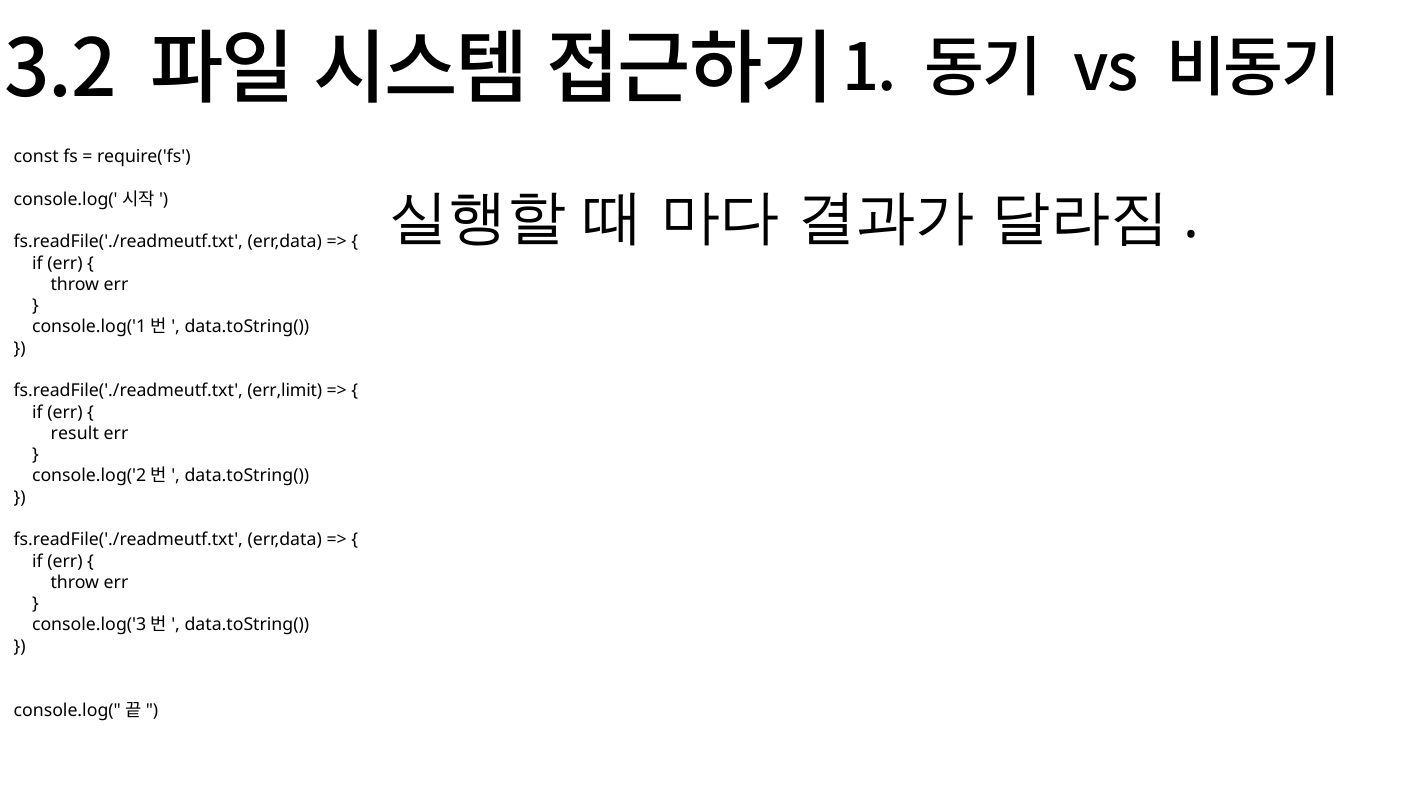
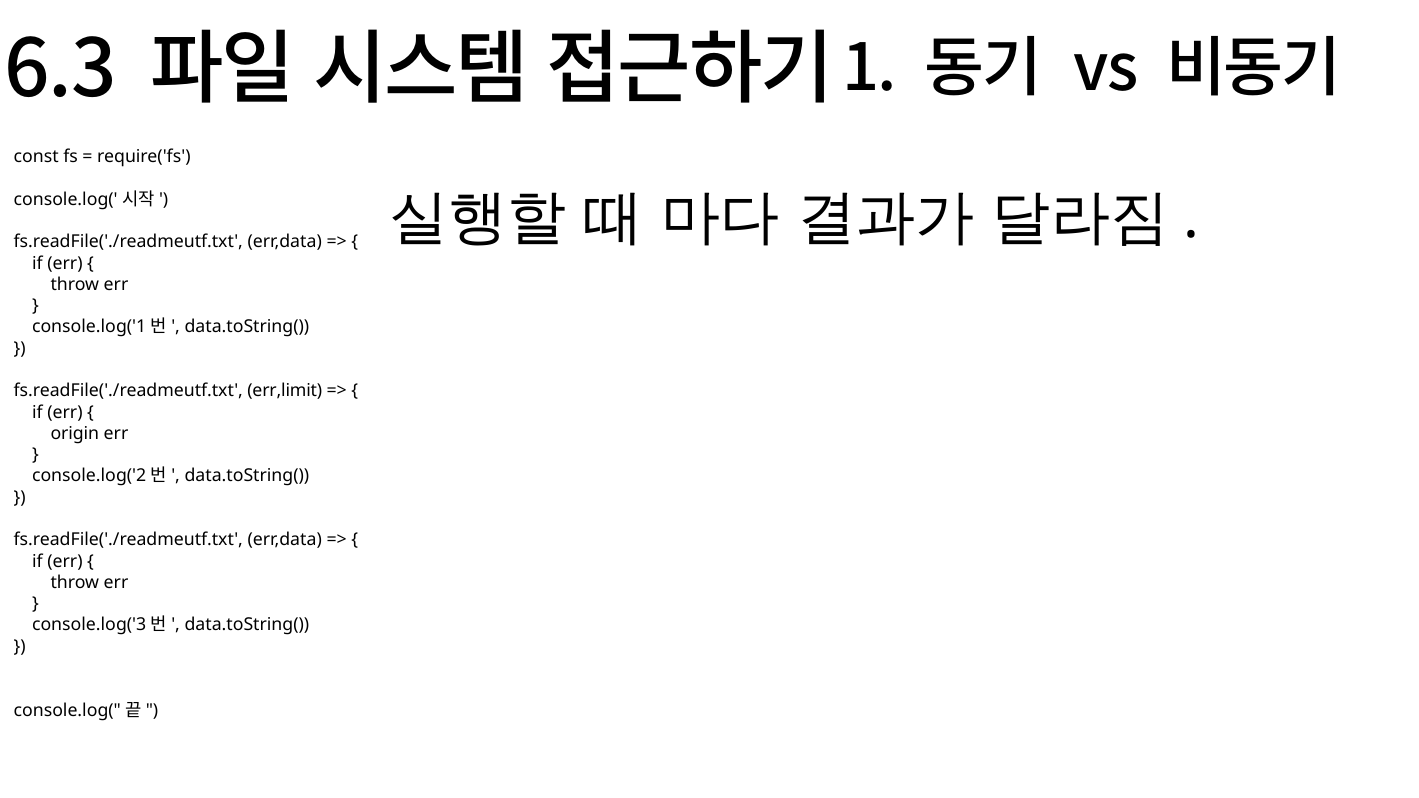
3.2: 3.2 -> 6.3 (61, 70)
result: result -> origin (75, 434)
